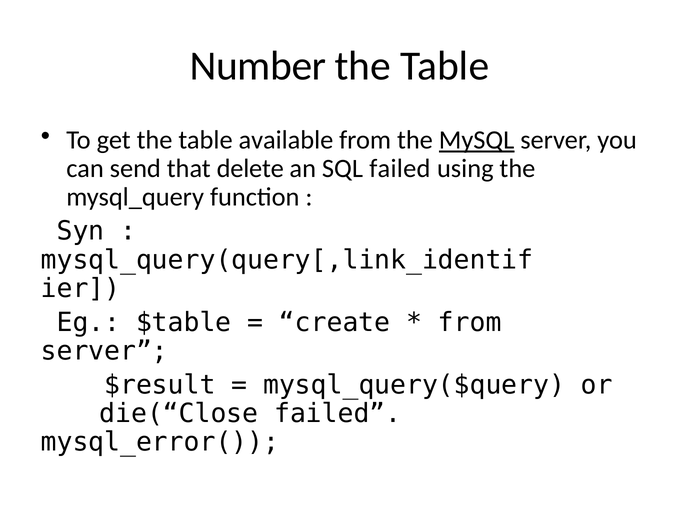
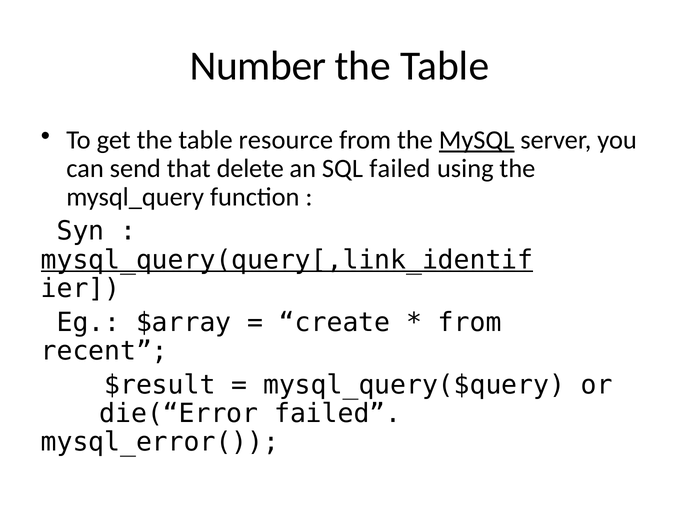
available: available -> resource (286, 140)
mysql_query(query[,link_identif underline: none -> present (287, 260)
$table: $table -> $array (184, 322)
server: server -> recent (104, 351)
die(“Close: die(“Close -> die(“Error (179, 414)
